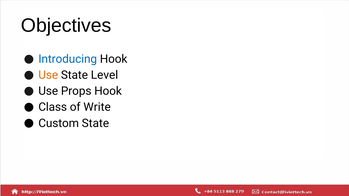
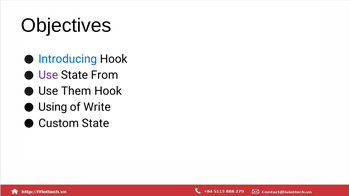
Use colour: orange -> purple (48, 75)
Level: Level -> From (105, 75)
Props: Props -> Them (76, 91)
Class: Class -> Using (53, 107)
